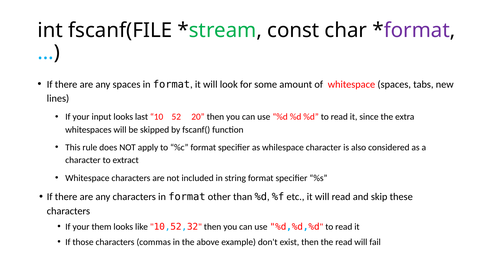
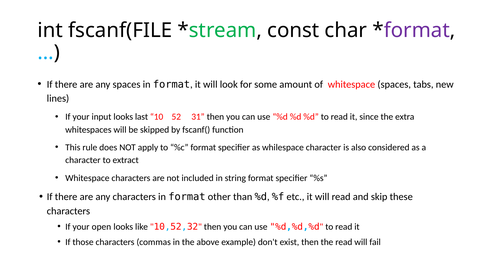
20: 20 -> 31 (198, 117)
them: them -> open (101, 227)
